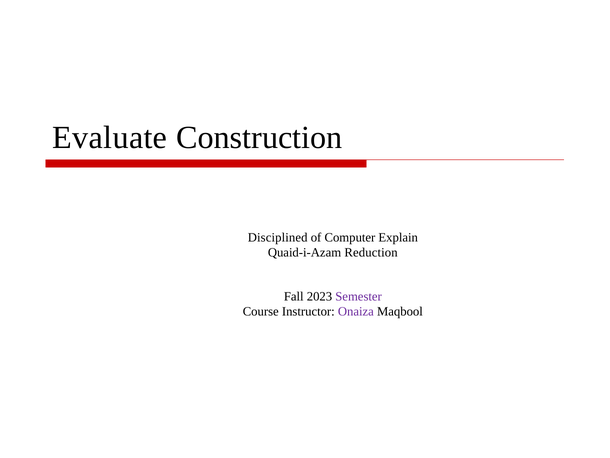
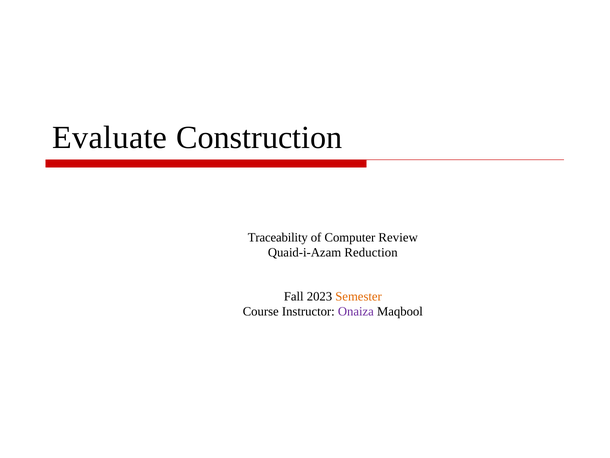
Disciplined: Disciplined -> Traceability (278, 237)
Explain: Explain -> Review (398, 237)
Semester colour: purple -> orange (359, 296)
